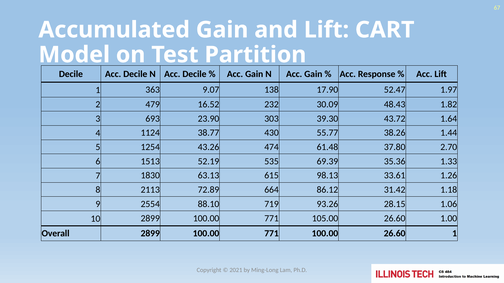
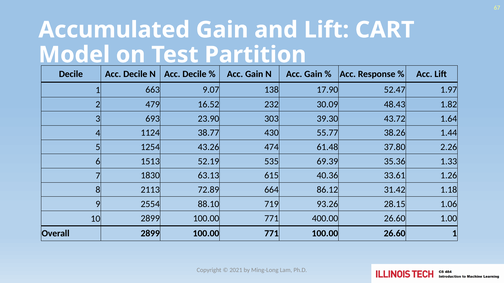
363: 363 -> 663 (153, 90)
2.70: 2.70 -> 2.26 (449, 147)
98.13: 98.13 -> 40.36 (327, 176)
105.00: 105.00 -> 400.00 (325, 219)
